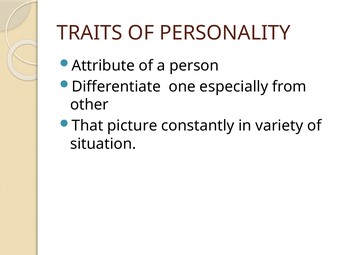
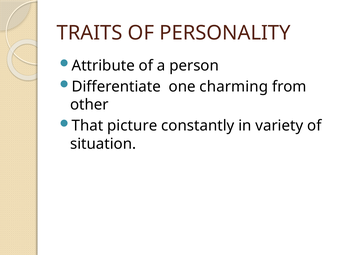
especially: especially -> charming (234, 86)
